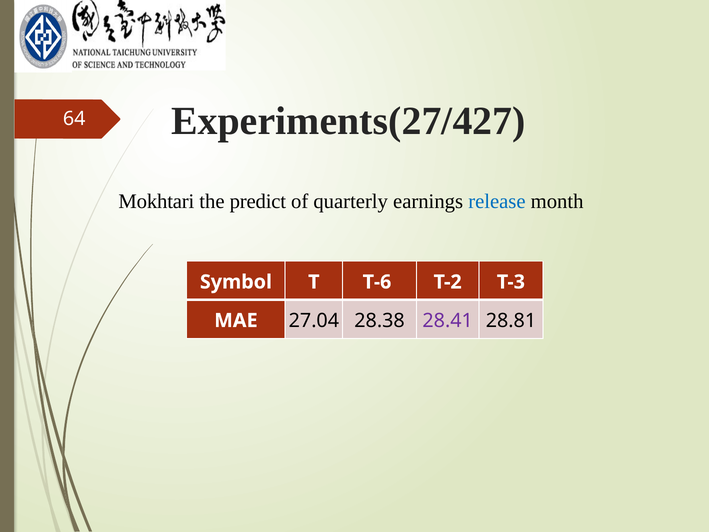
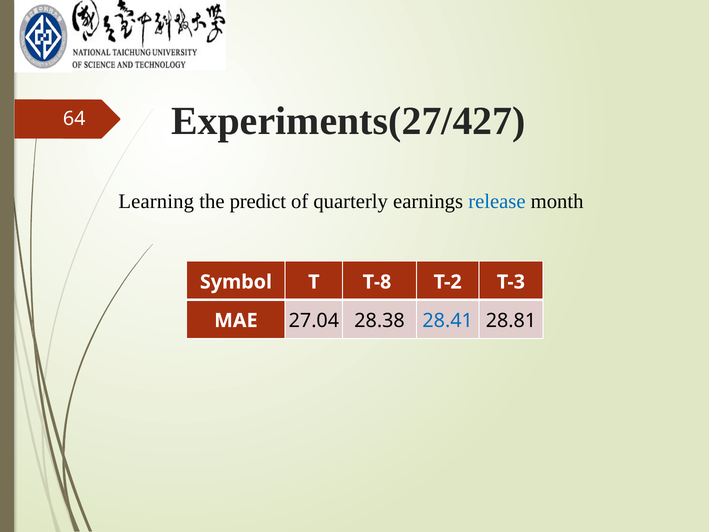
Mokhtari: Mokhtari -> Learning (156, 201)
T-6: T-6 -> T-8 (377, 282)
28.41 colour: purple -> blue (448, 320)
